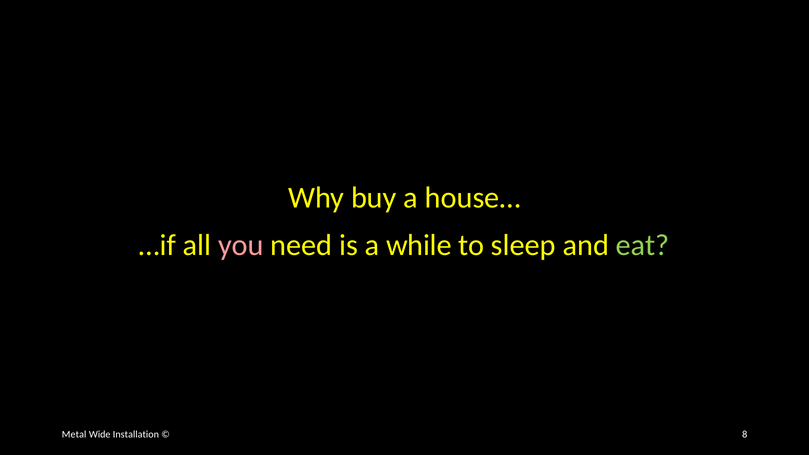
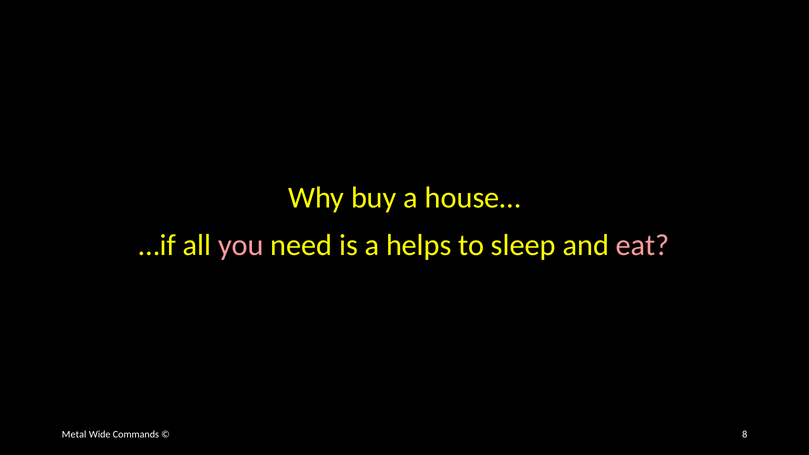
while: while -> helps (419, 245)
eat colour: light green -> pink (643, 245)
Installation: Installation -> Commands (136, 435)
